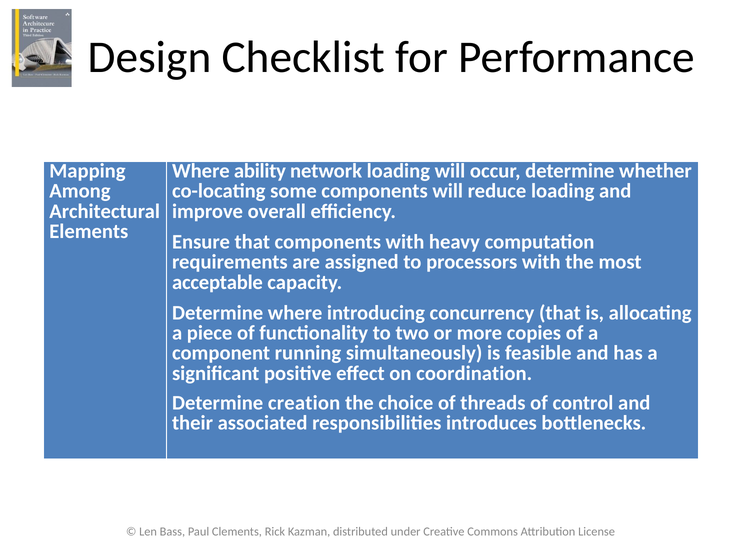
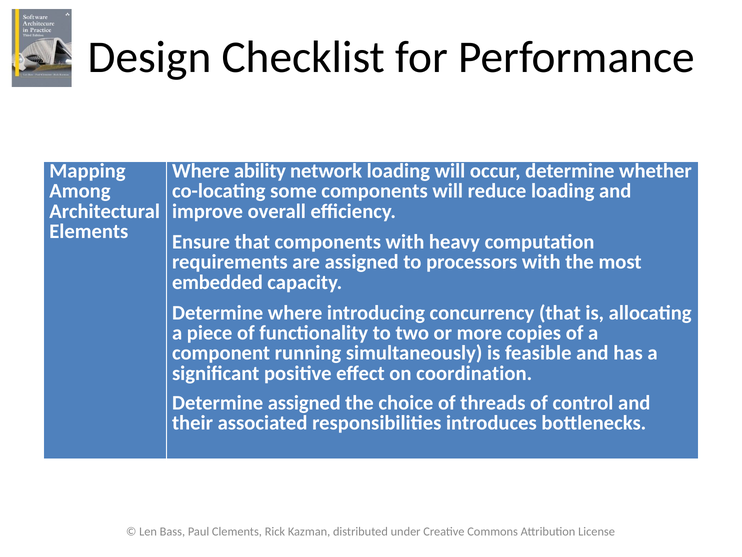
acceptable: acceptable -> embedded (217, 282)
Determine creation: creation -> assigned (304, 403)
